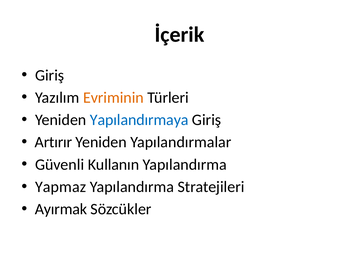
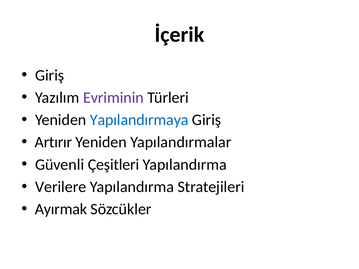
Evriminin colour: orange -> purple (113, 98)
Kullanın: Kullanın -> Çeşitleri (113, 165)
Yapmaz: Yapmaz -> Verilere (61, 187)
